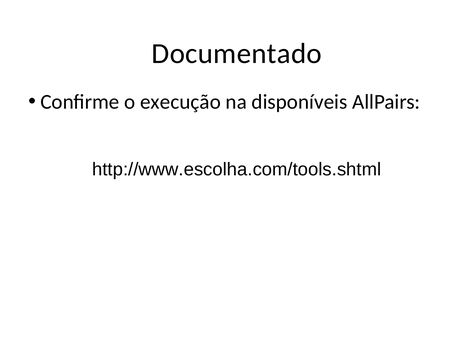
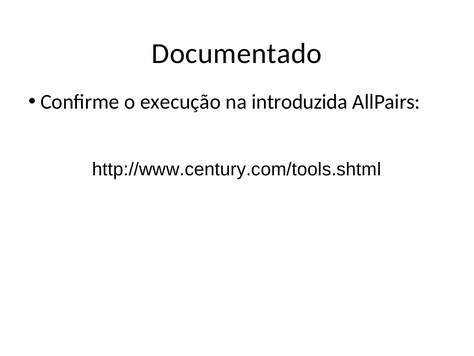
disponíveis: disponíveis -> introduzida (300, 102)
http://www.escolha.com/tools.shtml: http://www.escolha.com/tools.shtml -> http://www.century.com/tools.shtml (237, 169)
